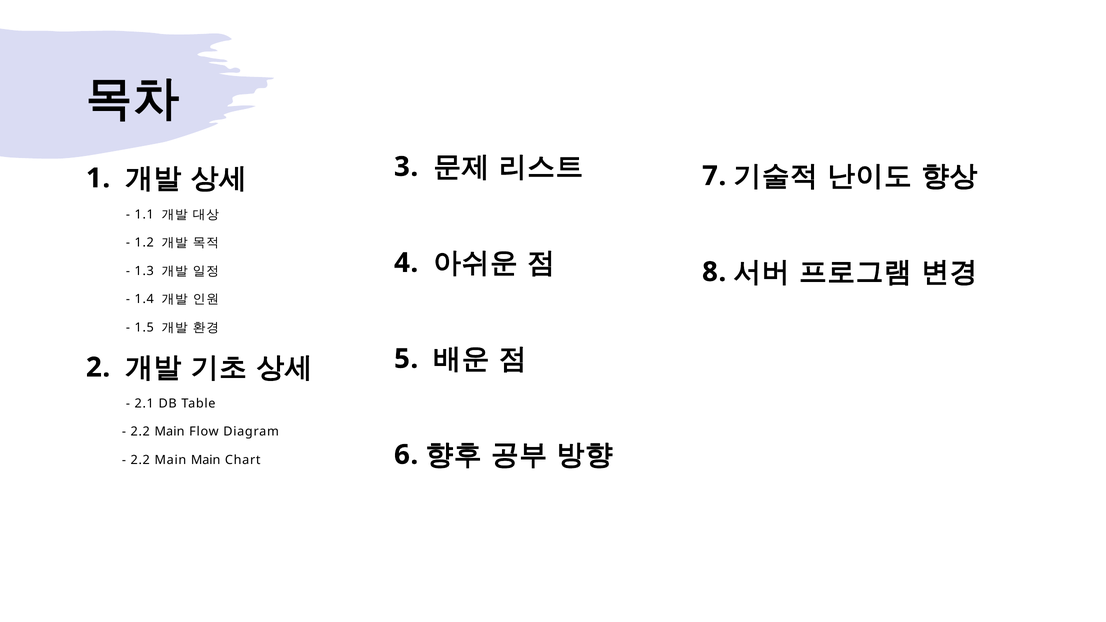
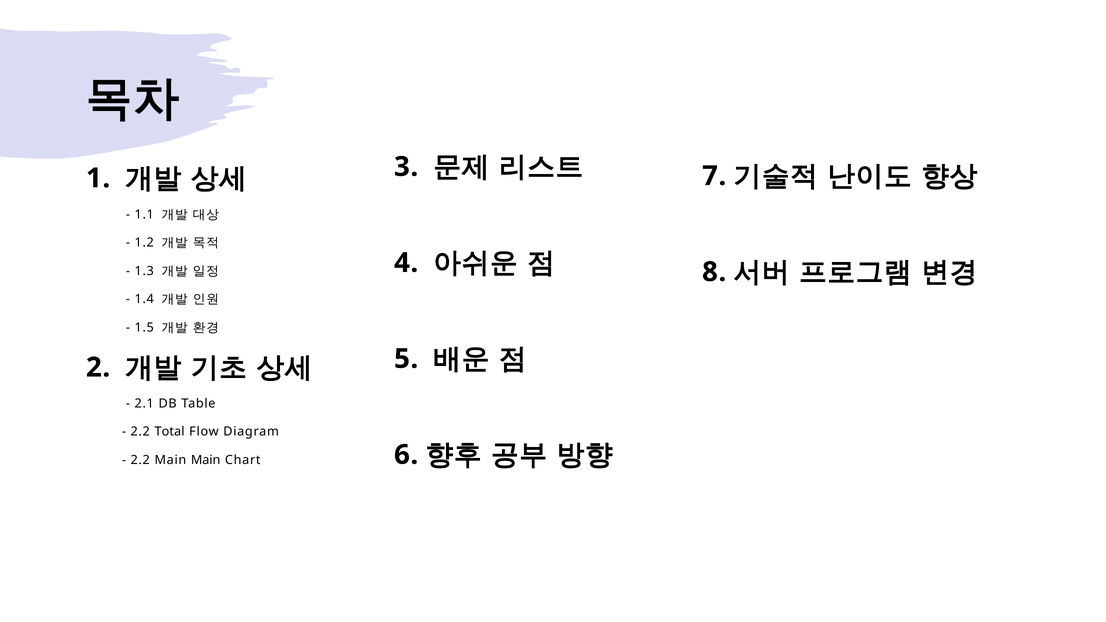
Main: Main -> Total (170, 432)
